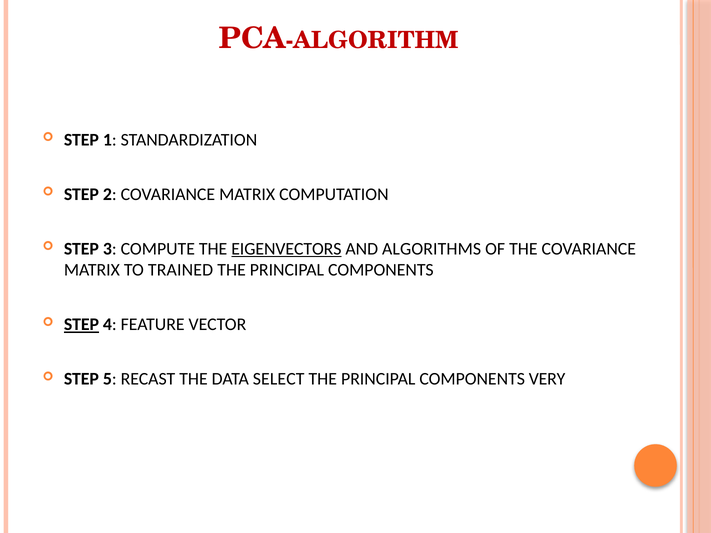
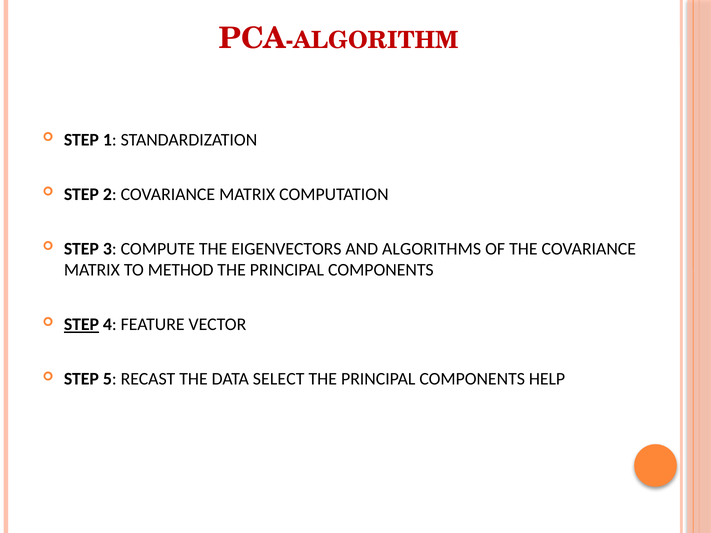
EIGENVECTORS underline: present -> none (286, 249)
TRAINED: TRAINED -> METHOD (181, 270)
VERY: VERY -> HELP (547, 379)
